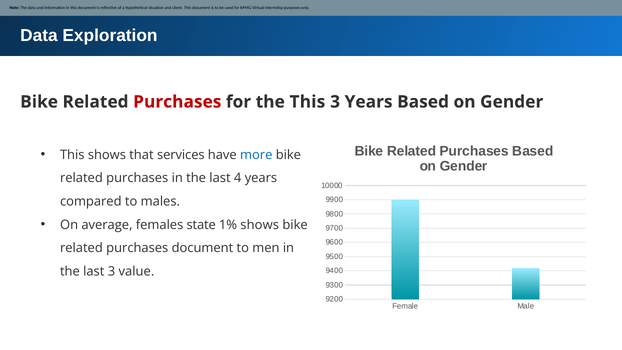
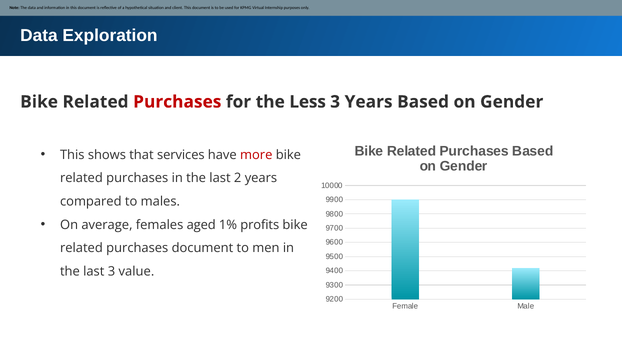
the This: This -> Less (308, 102)
more colour: blue -> red (256, 155)
4: 4 -> 2 (238, 178)
state: state -> aged (201, 225)
1% shows: shows -> profits (260, 225)
